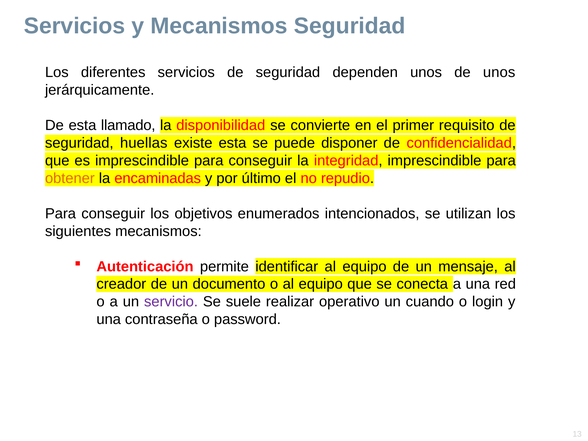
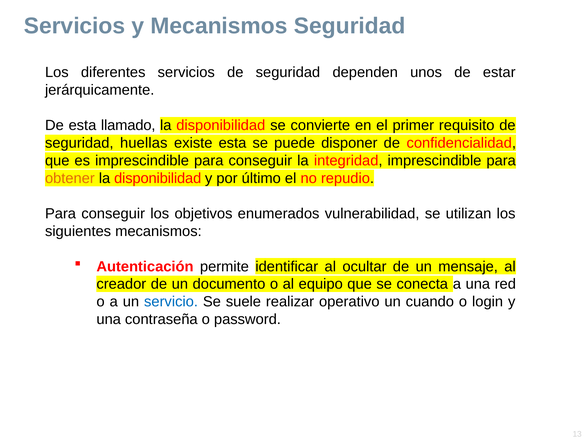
de unos: unos -> estar (499, 72)
encaminadas: encaminadas -> disponibilidad (158, 178)
intencionados: intencionados -> vulnerabilidad (372, 214)
identificar al equipo: equipo -> ocultar (364, 266)
servicio colour: purple -> blue (171, 302)
